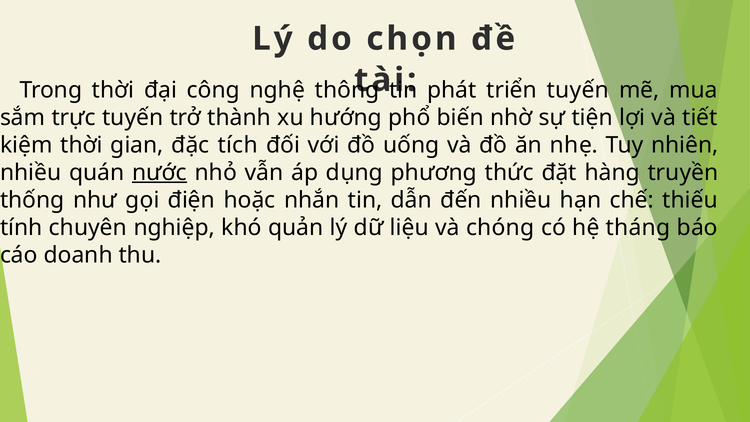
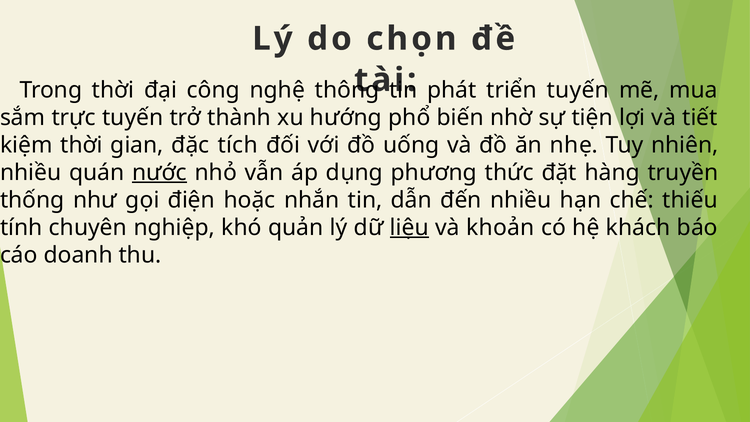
liệu underline: none -> present (409, 228)
chóng: chóng -> khoản (500, 228)
tháng: tháng -> khách (638, 228)
